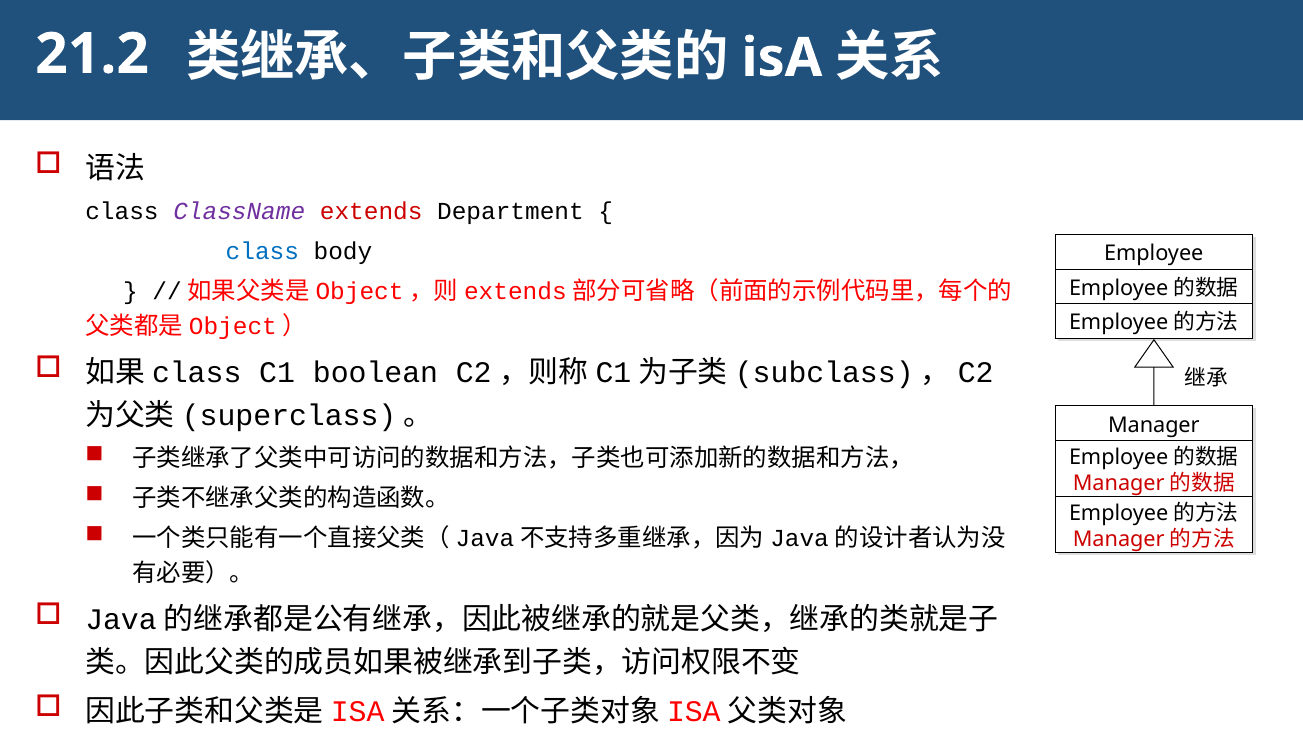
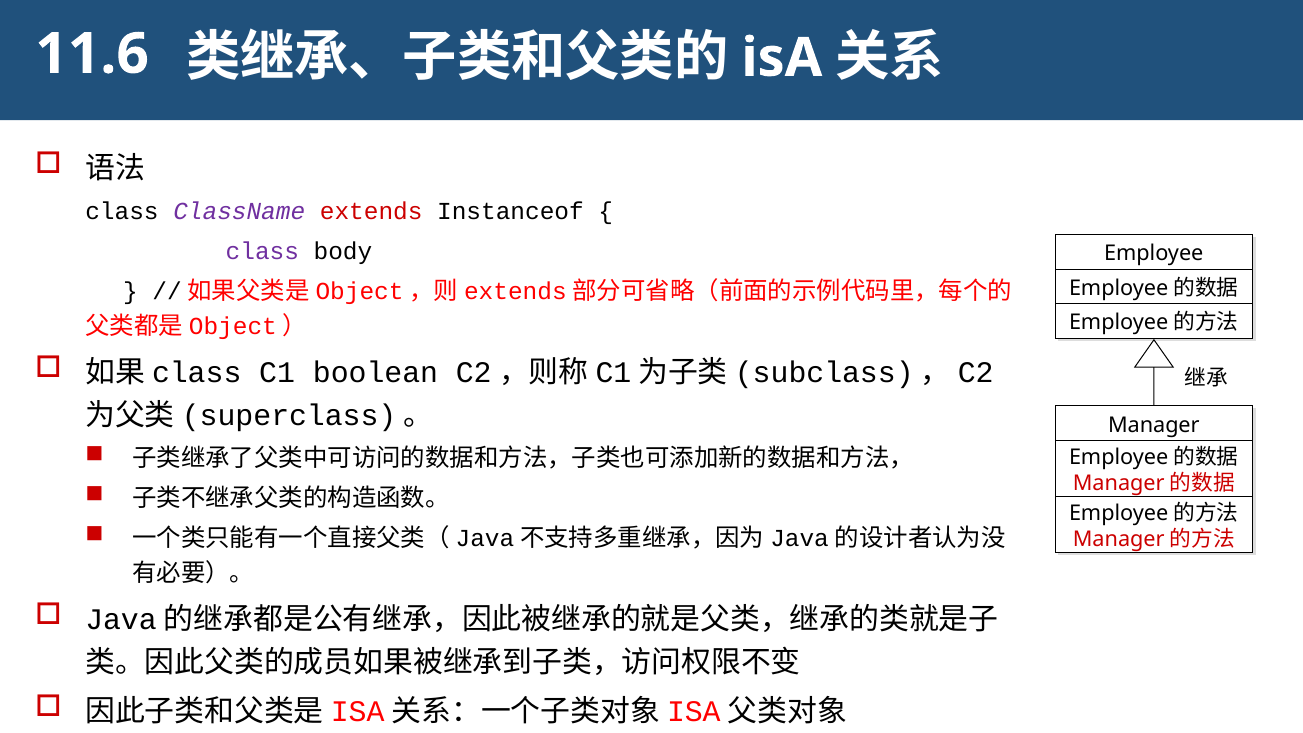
21.2: 21.2 -> 11.6 (92, 54)
Department: Department -> Instanceof (510, 211)
class colour: blue -> purple (262, 251)
